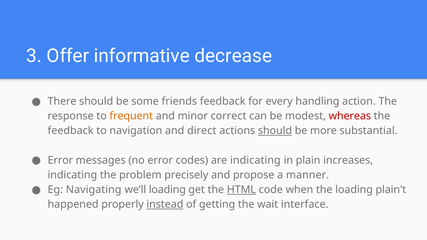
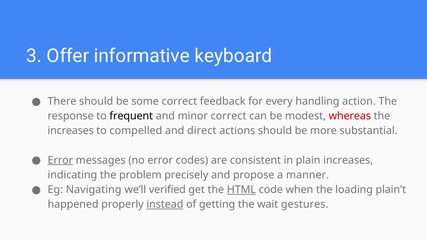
decrease: decrease -> keyboard (233, 56)
some friends: friends -> correct (179, 101)
frequent colour: orange -> black (131, 116)
feedback: feedback -> increases (71, 131)
navigation: navigation -> compelled (136, 131)
should underline: present -> none (275, 131)
Error underline: none -> present (60, 160)
are indicating: indicating -> consistent (255, 160)
we’ll loading: loading -> verified (167, 190)
interface: interface -> gestures (305, 205)
